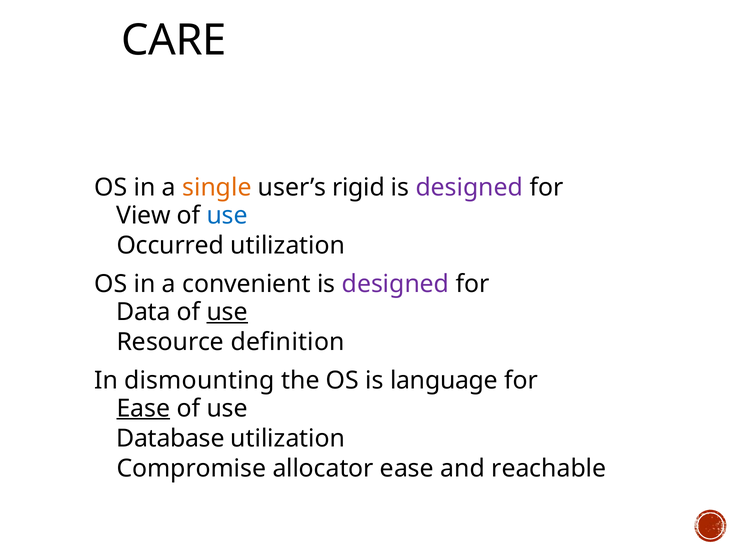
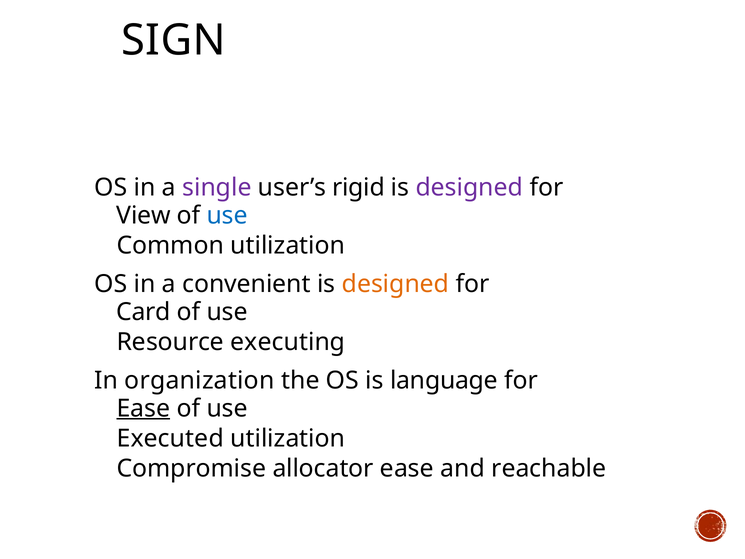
CARE: CARE -> SIGN (173, 40)
single colour: orange -> purple (217, 187)
Occurred: Occurred -> Common (170, 245)
designed colour: purple -> orange (396, 284)
Data: Data -> Card (144, 312)
use underline: present -> none (227, 312)
definition: definition -> executing (288, 342)
dismounting: dismounting -> organization (199, 380)
Database: Database -> Executed (170, 438)
